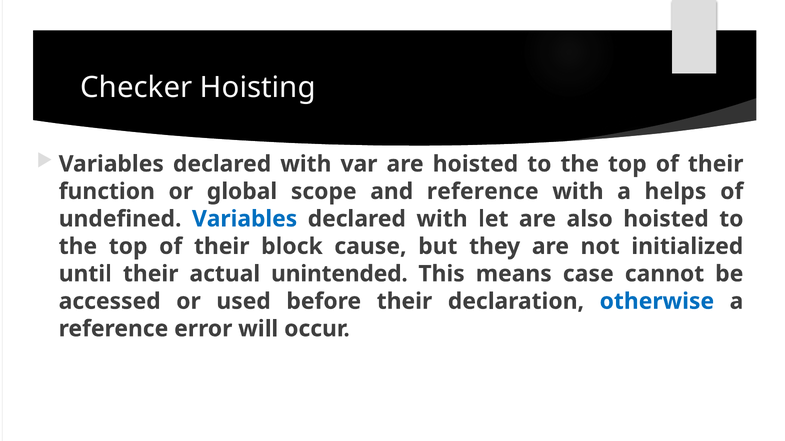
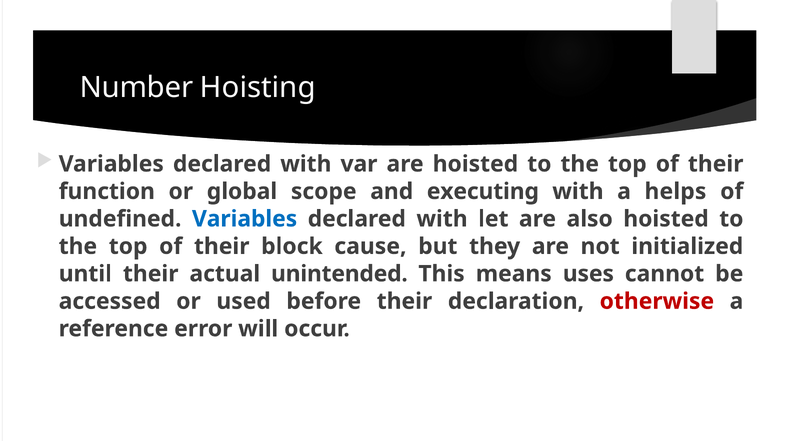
Checker: Checker -> Number (136, 87)
and reference: reference -> executing (483, 192)
case: case -> uses (588, 274)
otherwise colour: blue -> red (657, 302)
